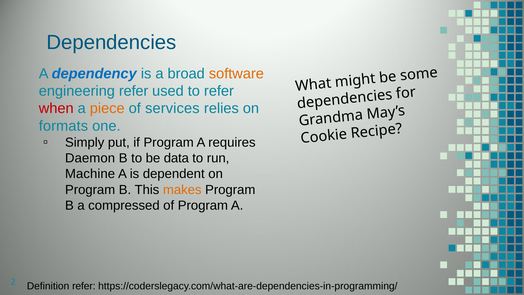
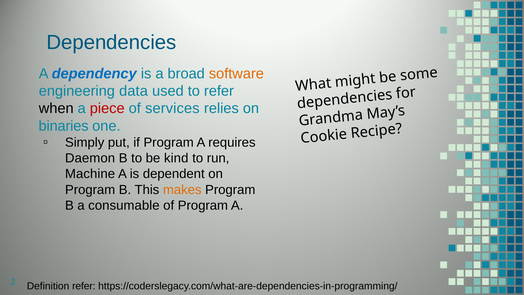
engineering refer: refer -> data (133, 91)
when colour: red -> black (56, 108)
piece colour: orange -> red (107, 108)
formats: formats -> binaries (64, 126)
data: data -> kind (176, 158)
compressed: compressed -> consumable (124, 205)
